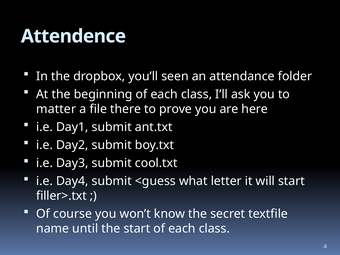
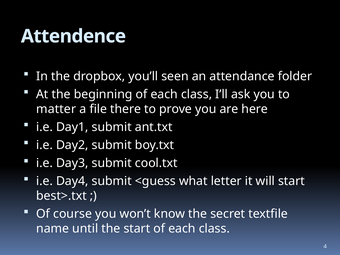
filler>.txt: filler>.txt -> best>.txt (61, 196)
